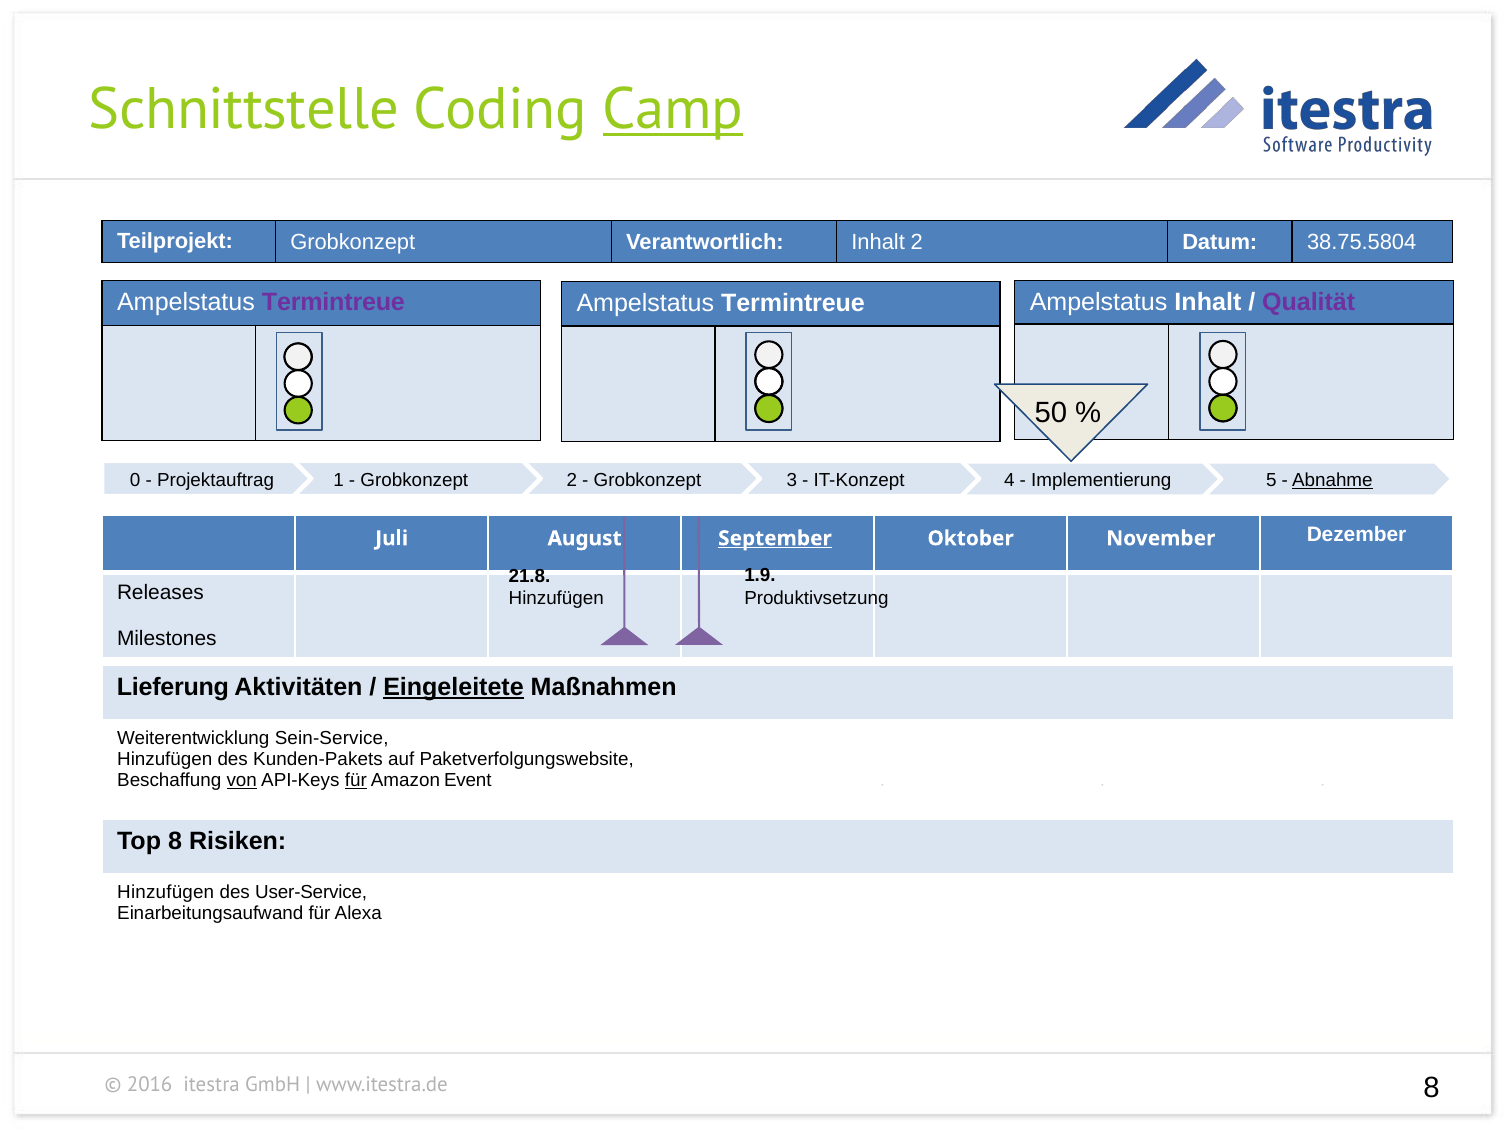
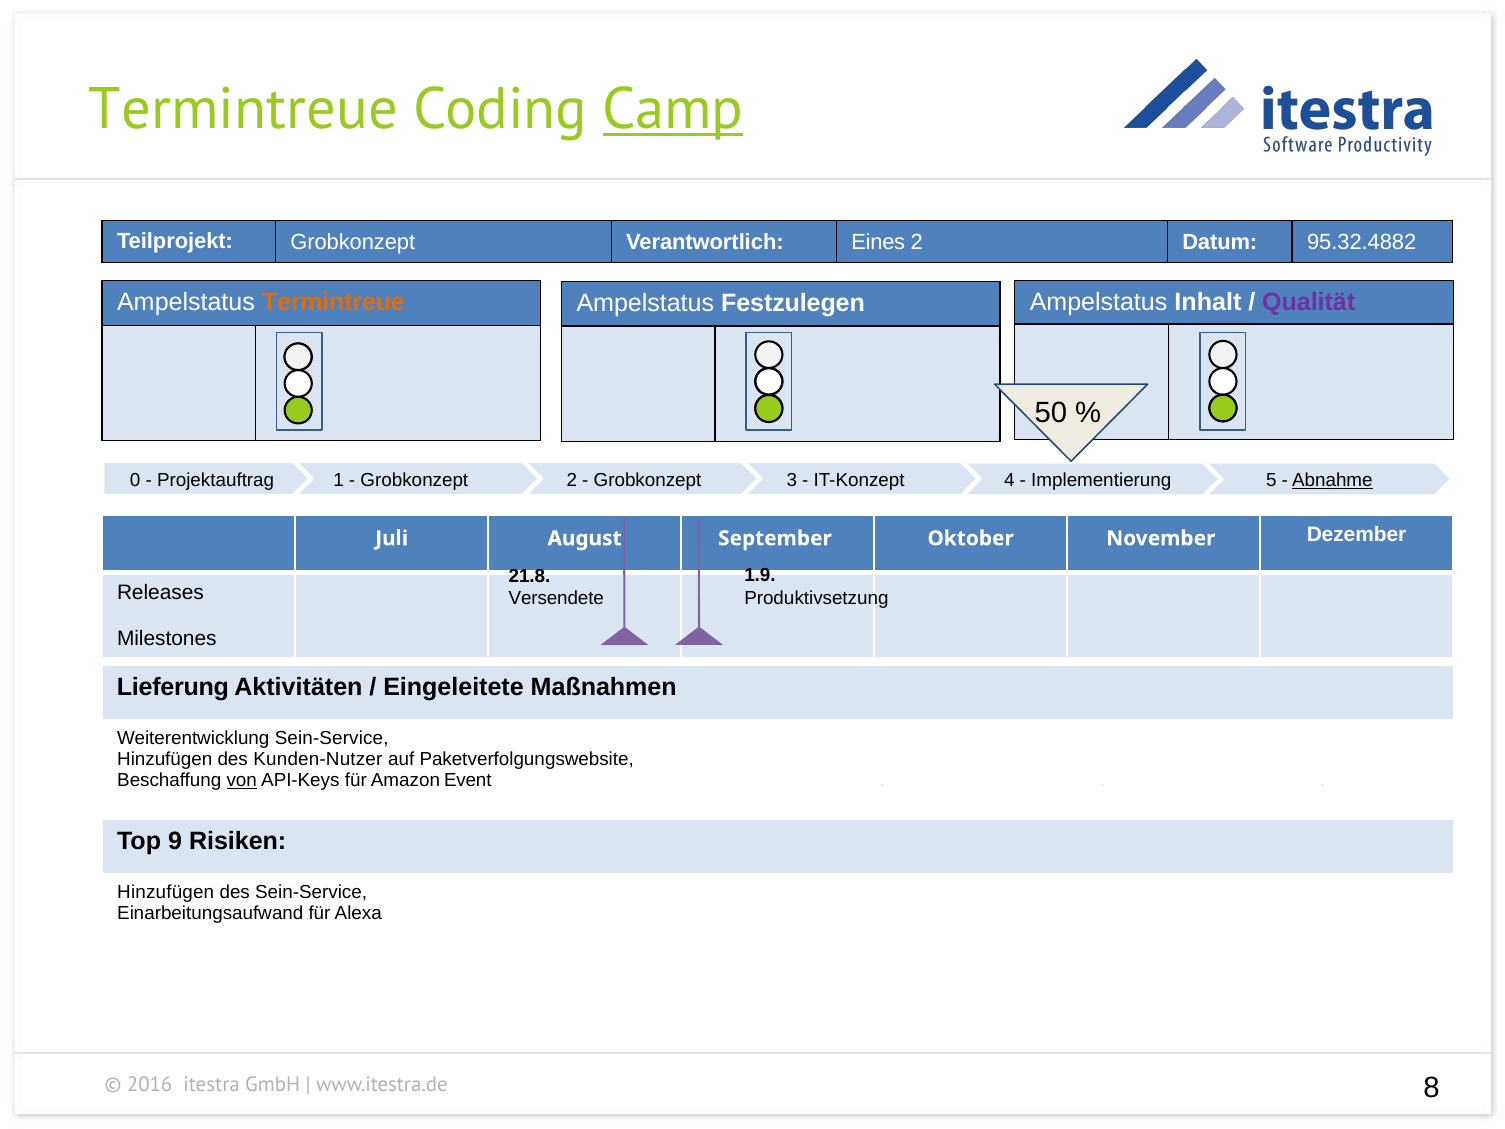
Schnittstelle: Schnittstelle -> Termintreue (244, 109)
Verantwortlich Inhalt: Inhalt -> Eines (878, 242)
38.75.5804: 38.75.5804 -> 95.32.4882 (1362, 242)
Termintreue colour: purple -> orange (333, 303)
Termintreue: Termintreue -> Festzulegen (793, 304)
September underline: present -> none (775, 538)
Hinzufügen: Hinzufügen -> Versendete (556, 598)
Eingeleitete underline: present -> none (454, 687)
Kunden-Pakets: Kunden-Pakets -> Kunden-Nutzer (318, 759)
für underline: present -> none (356, 780)
Top 8: 8 -> 9 (175, 841)
des User-Service: User-Service -> Sein-Service (311, 892)
